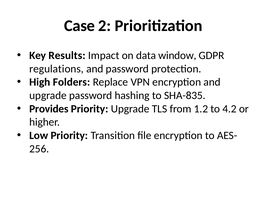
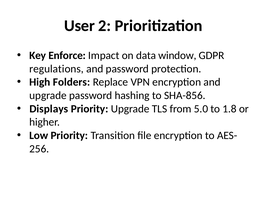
Case: Case -> User (80, 26)
Results: Results -> Enforce (67, 56)
SHA-835: SHA-835 -> SHA-856 (185, 96)
Provides: Provides -> Displays (49, 109)
1.2: 1.2 -> 5.0 (201, 109)
4.2: 4.2 -> 1.8 (230, 109)
